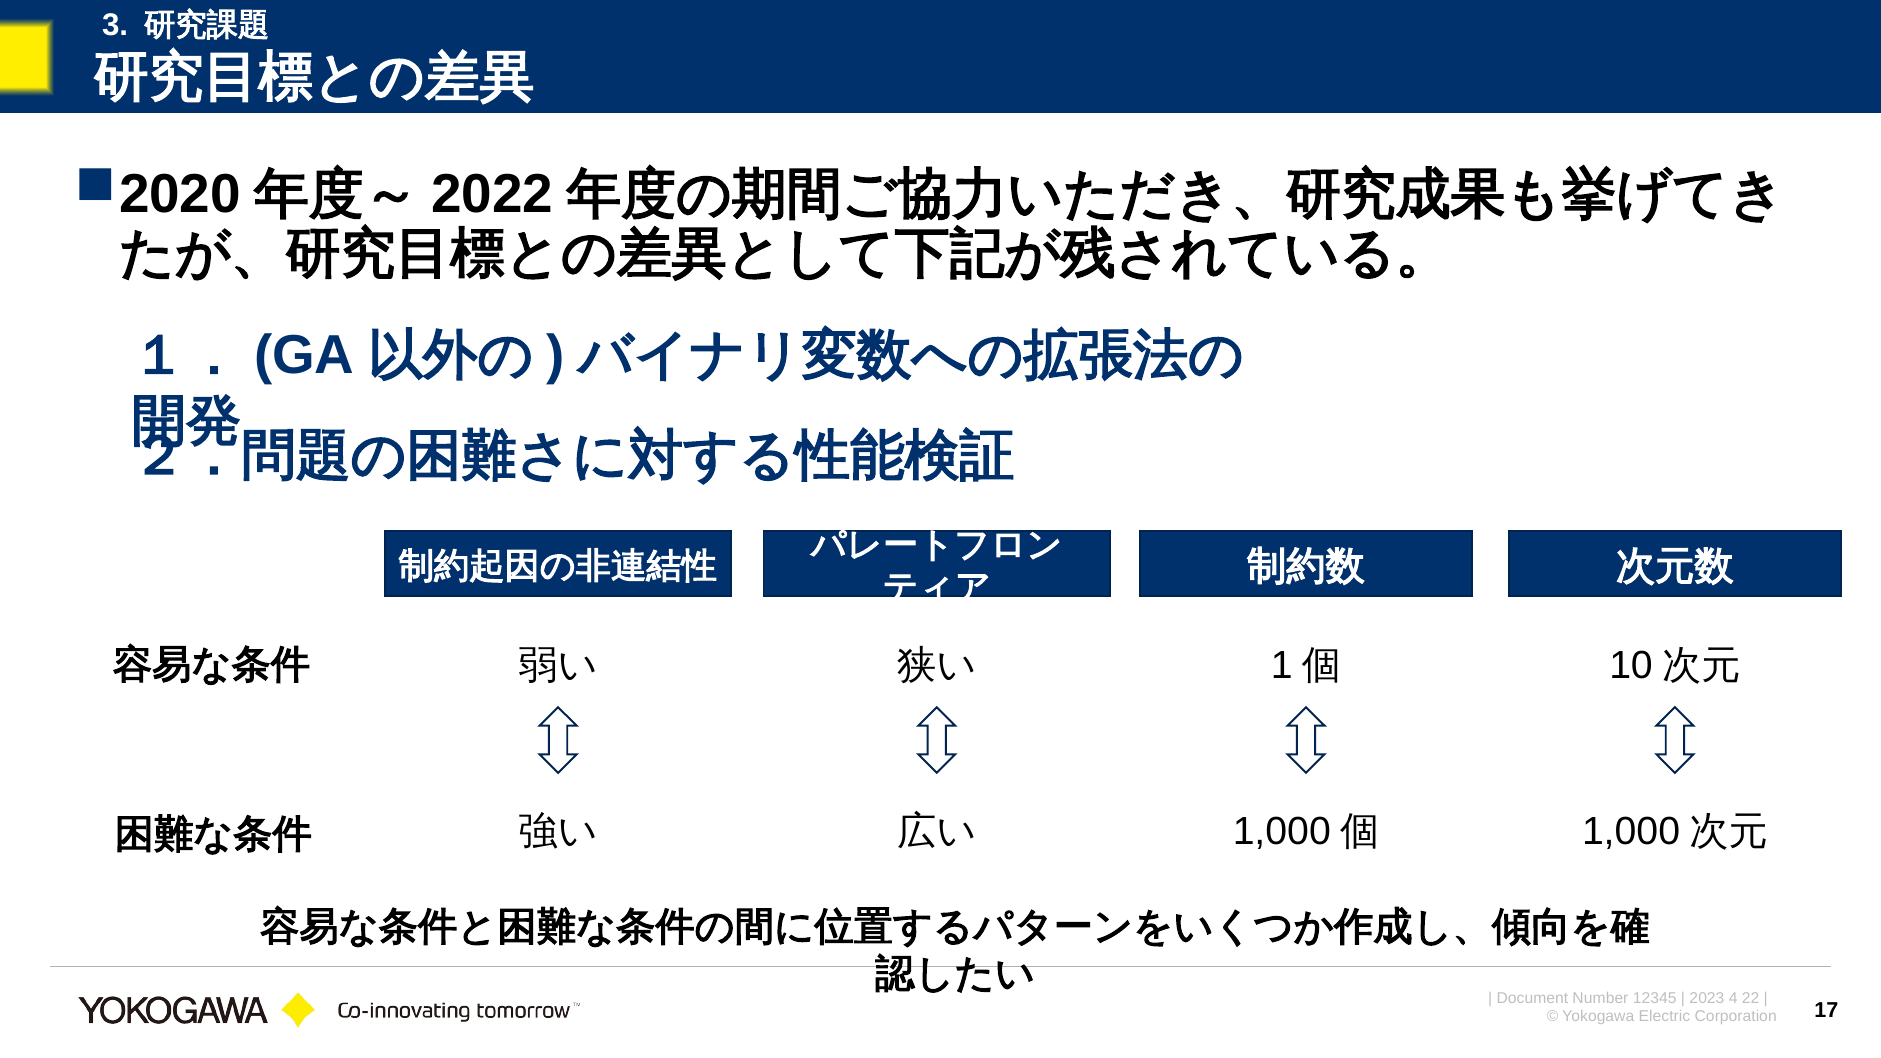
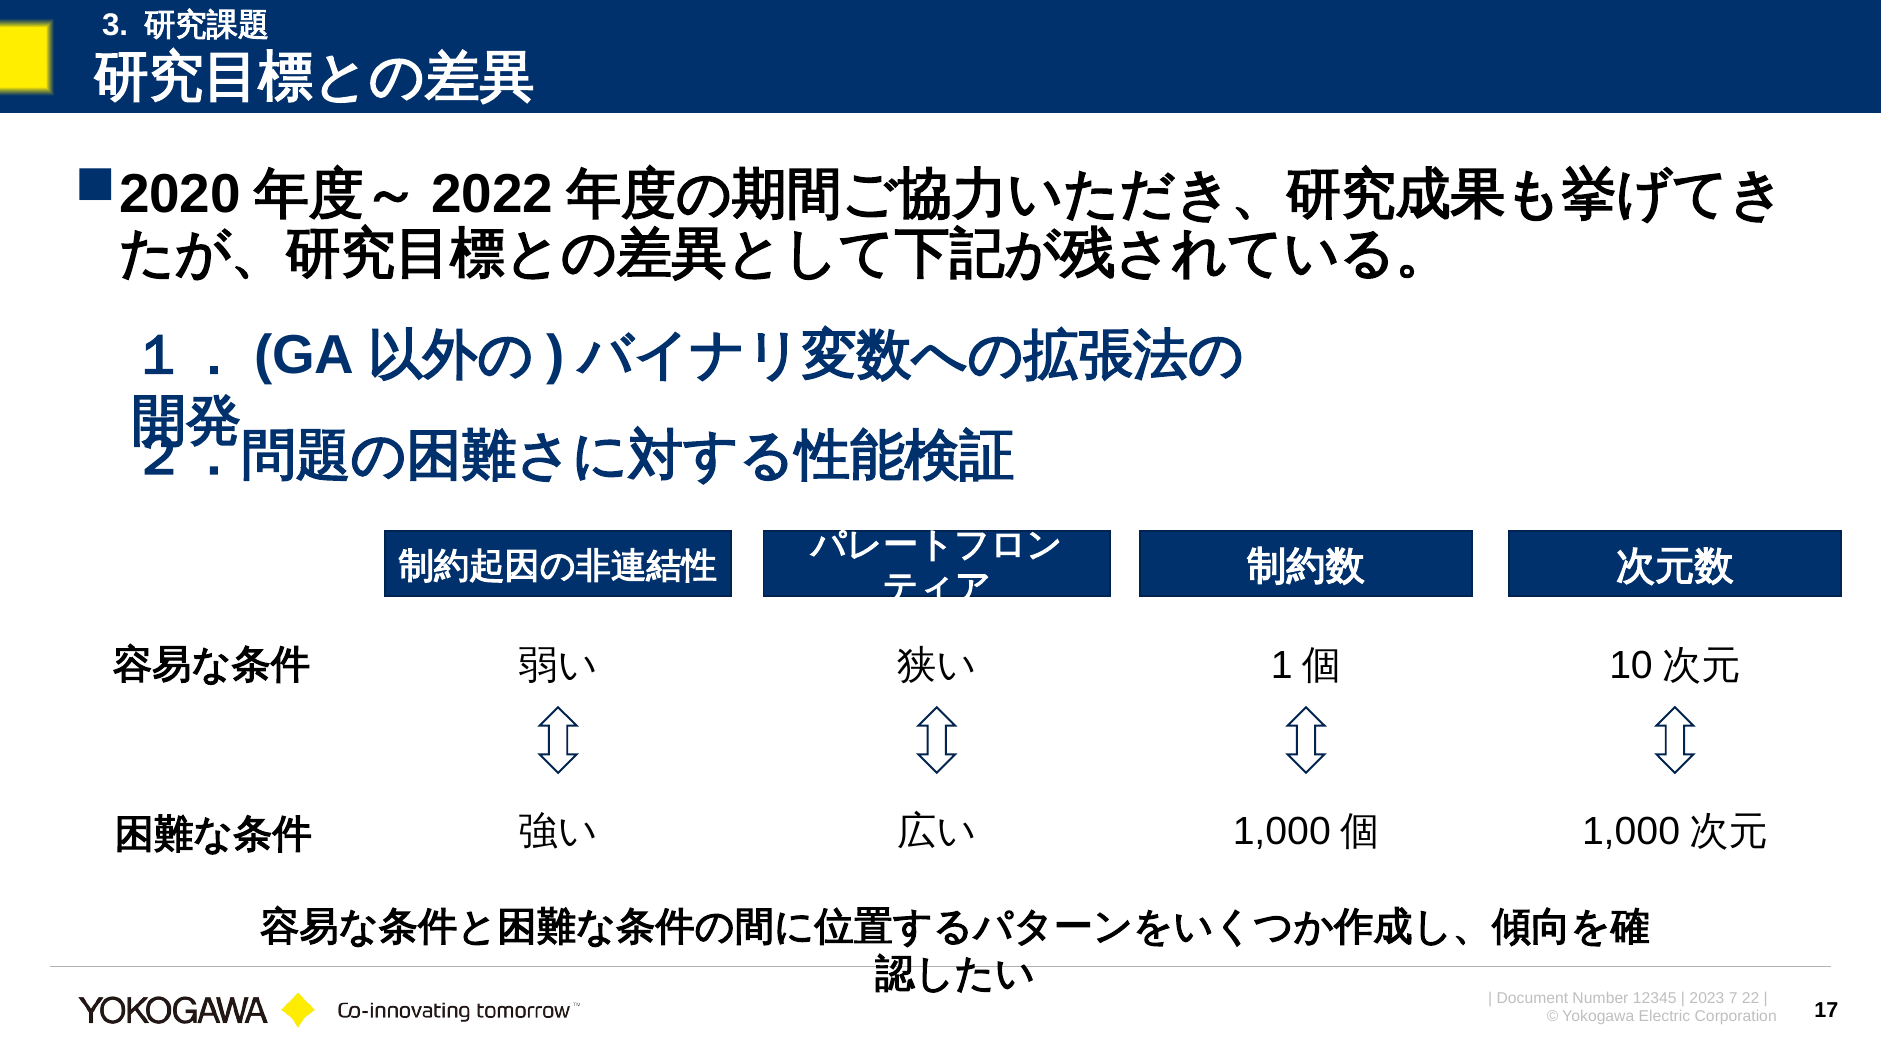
4: 4 -> 7 (1733, 998)
